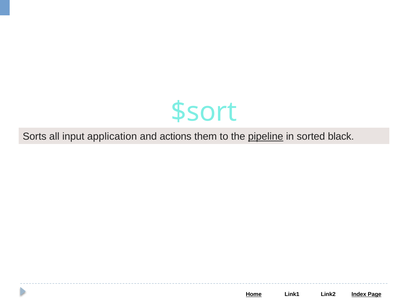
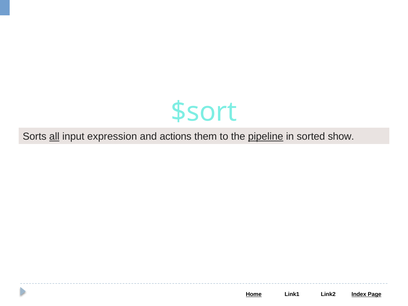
all underline: none -> present (54, 137)
application: application -> expression (112, 137)
black: black -> show (341, 137)
